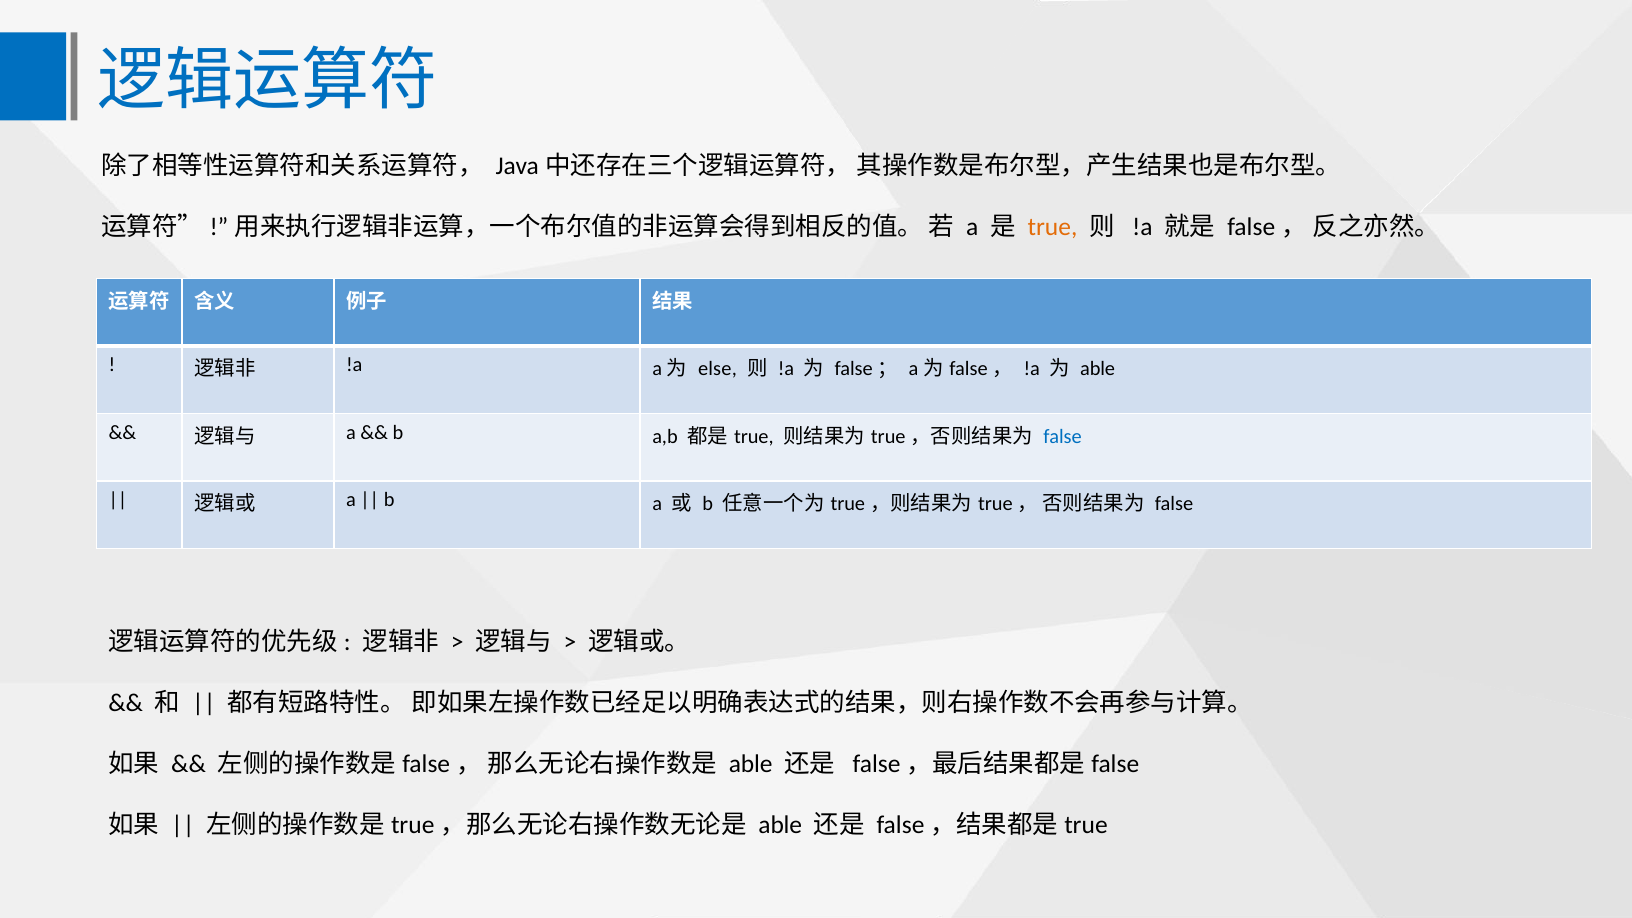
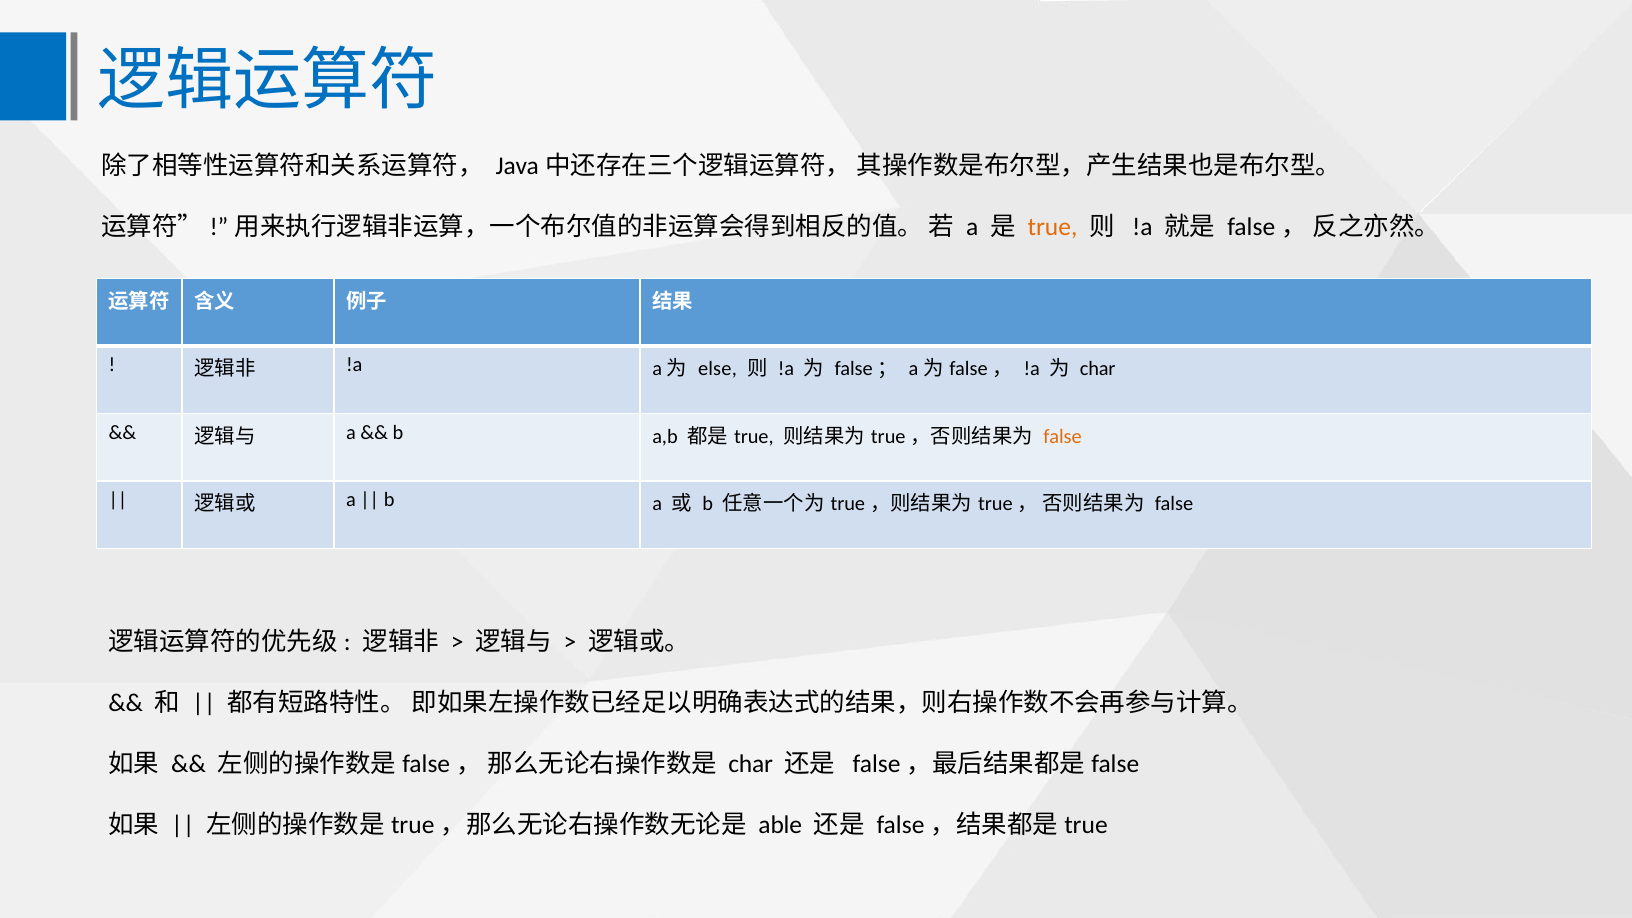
able: able -> char (1098, 369)
false colour: blue -> orange (1063, 437)
able: able -> char (751, 764)
